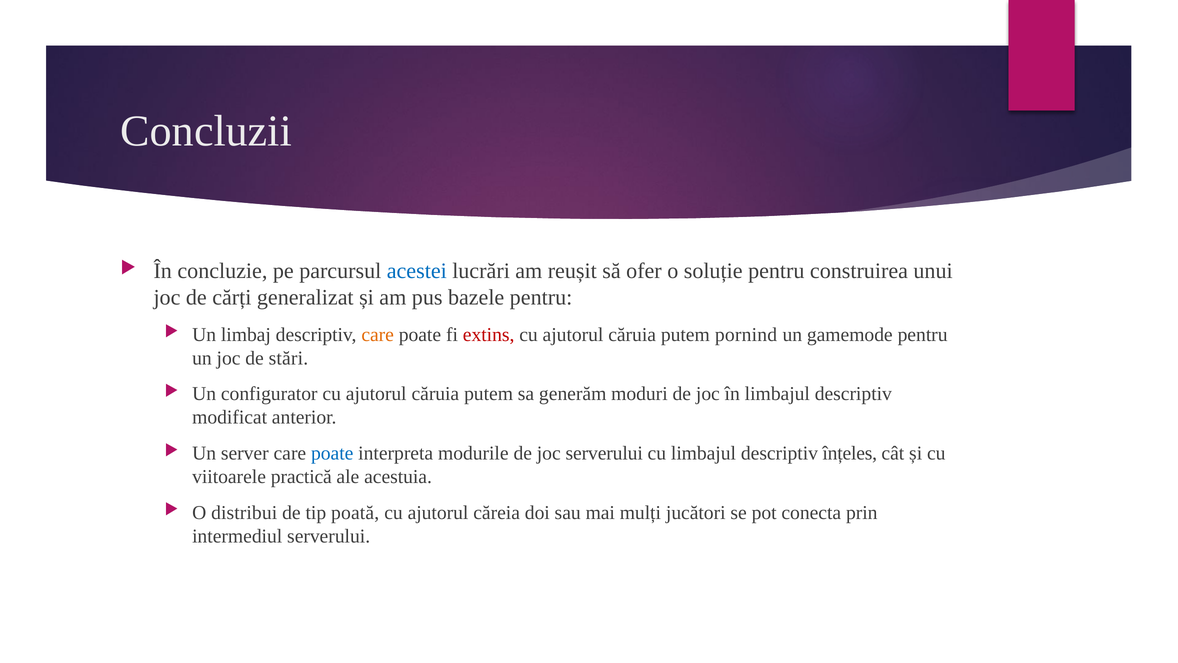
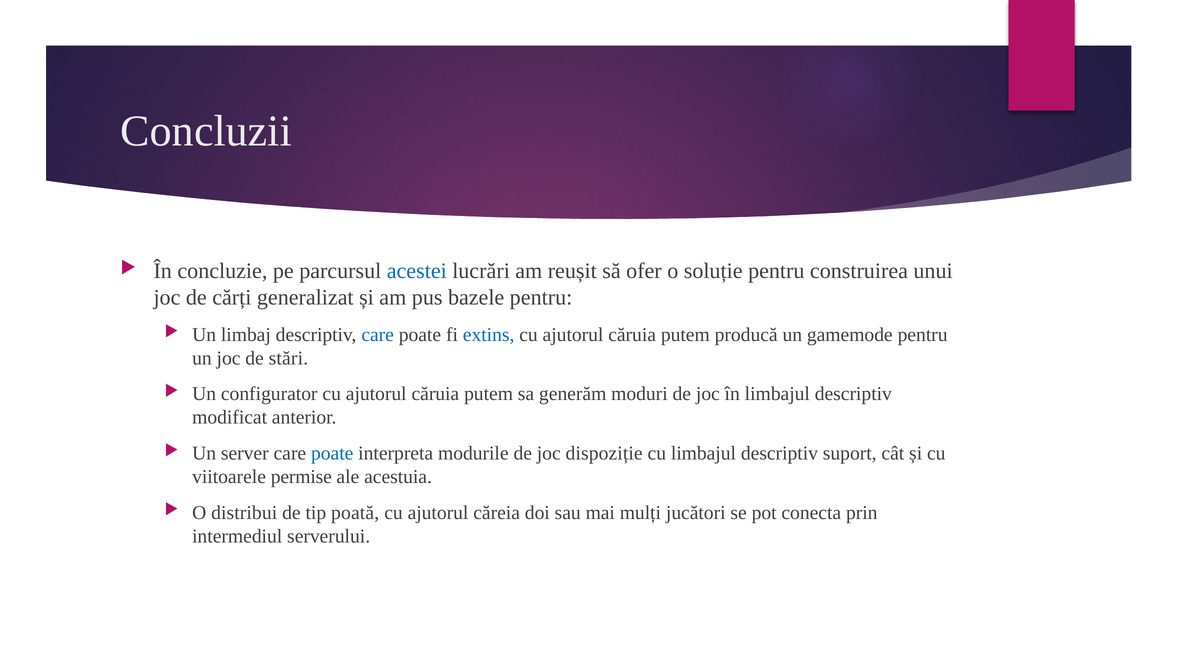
care colour: orange -> blue (378, 334)
extins colour: red -> blue (489, 334)
pornind: pornind -> producă (746, 334)
joc serverului: serverului -> dispoziție (604, 453)
înțeles: înțeles -> suport (850, 453)
practică: practică -> permise (301, 476)
